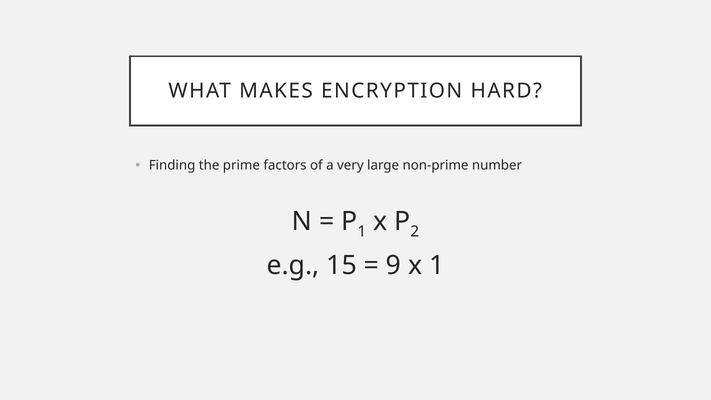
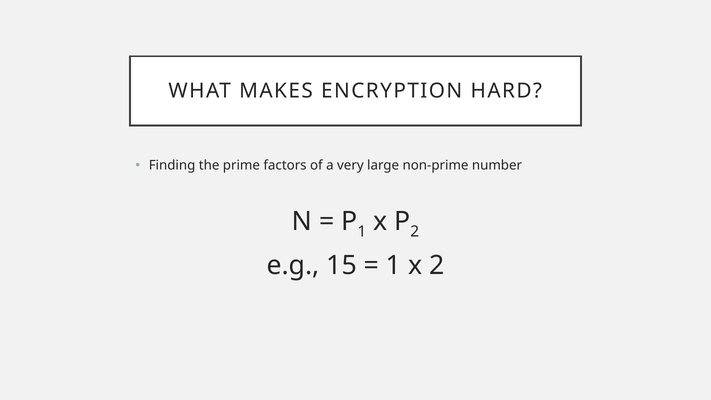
9: 9 -> 1 (393, 265)
x 1: 1 -> 2 (437, 265)
